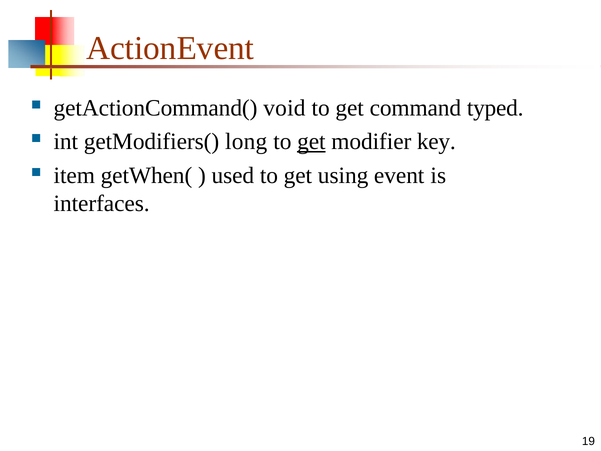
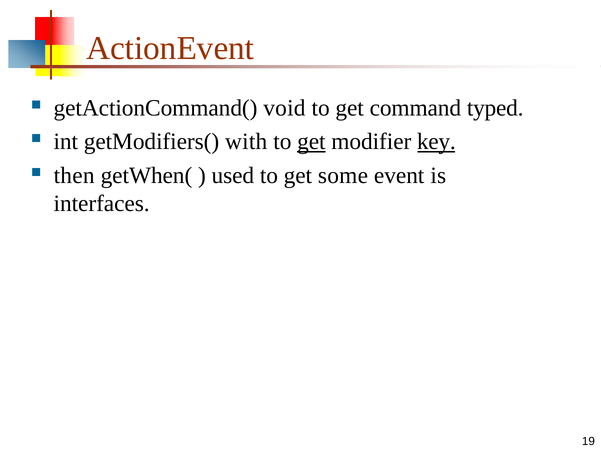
long: long -> with (246, 142)
key underline: none -> present (436, 142)
item: item -> then (74, 175)
using: using -> some (343, 175)
